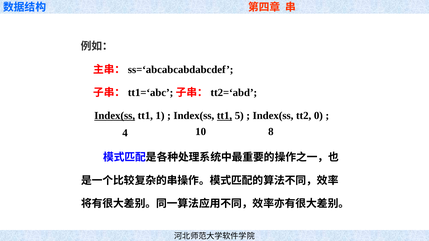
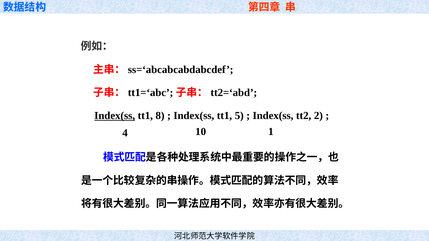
1: 1 -> 8 (160, 116)
tt1 underline: present -> none (224, 116)
0: 0 -> 2 (318, 116)
8: 8 -> 1 (271, 132)
